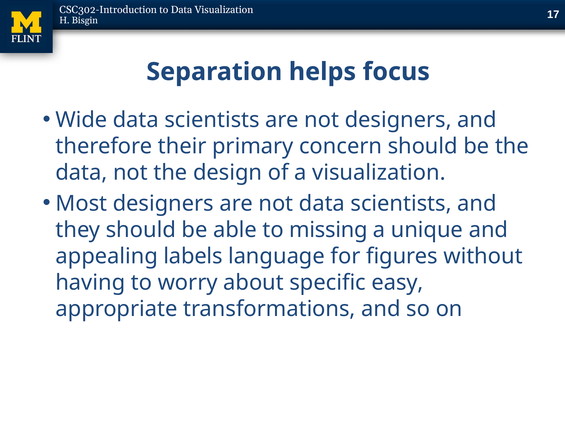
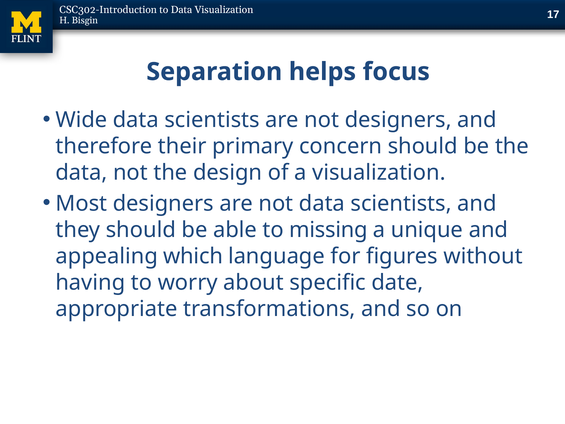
labels: labels -> which (193, 256)
easy: easy -> date (397, 282)
